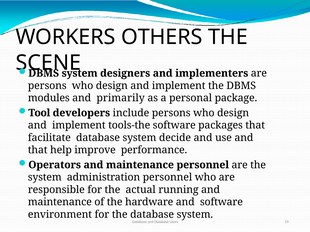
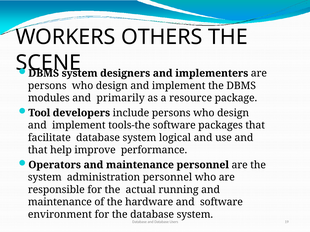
personal: personal -> resource (191, 98)
decide: decide -> logical (175, 138)
